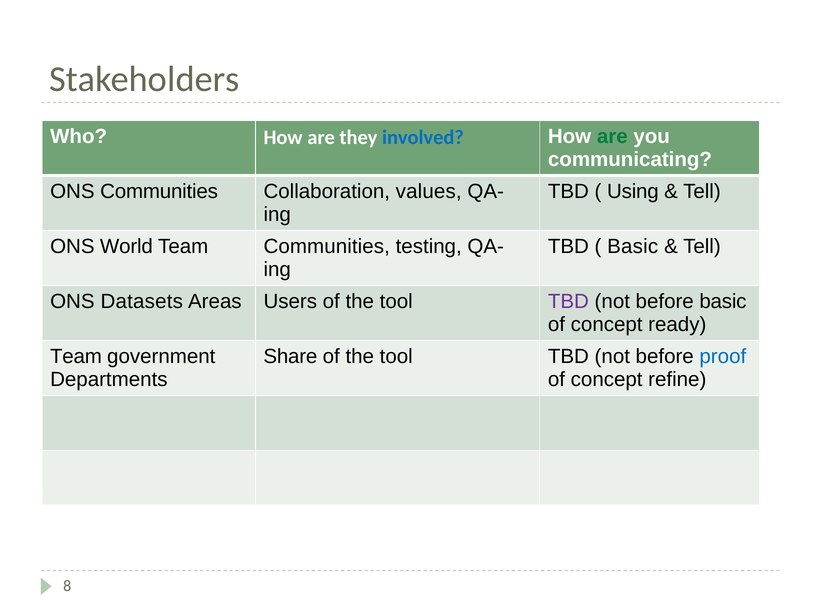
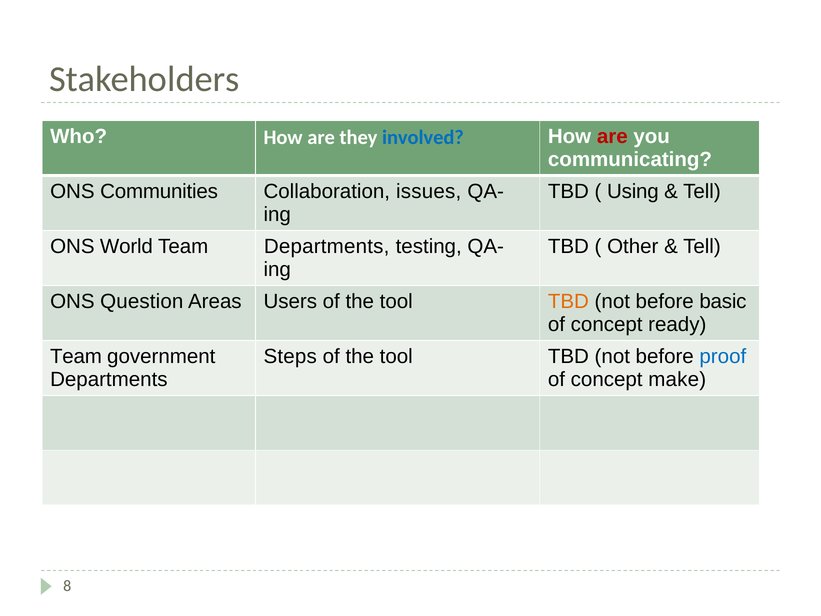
are colour: green -> red (612, 136)
values: values -> issues (429, 191)
Team Communities: Communities -> Departments (327, 246)
Basic: Basic -> Other (633, 246)
Datasets: Datasets -> Question (142, 301)
TBD colour: purple -> orange (568, 301)
Share: Share -> Steps (290, 356)
refine: refine -> make (677, 379)
